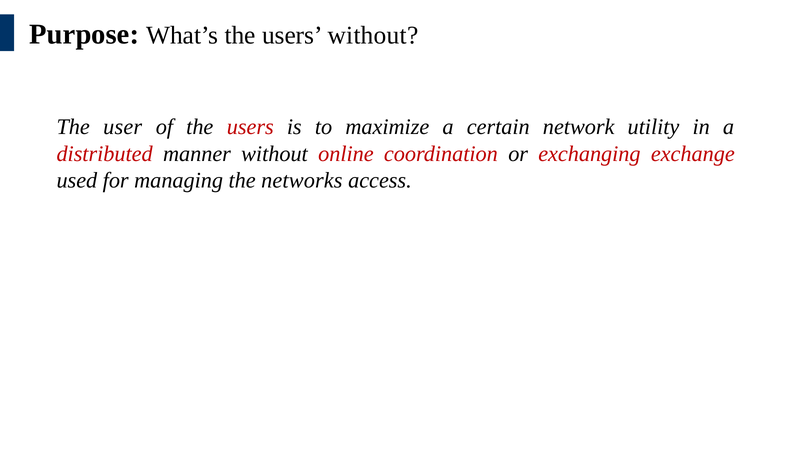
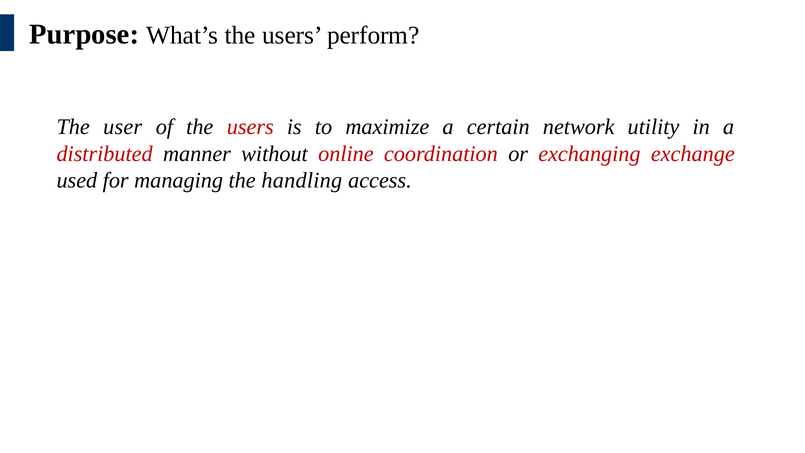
users without: without -> perform (373, 35)
networks: networks -> handling (302, 180)
